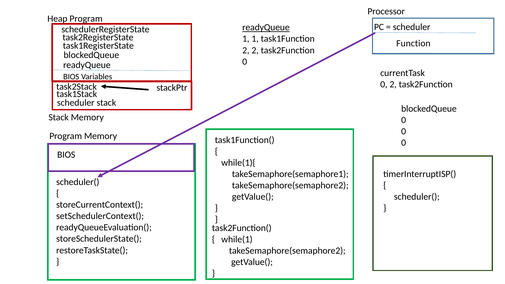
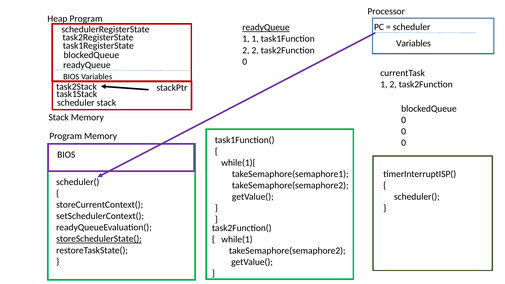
Function: Function -> Variables (414, 43)
0: 0 -> 1 (384, 84)
storeSchedulerState( underline: none -> present (99, 239)
